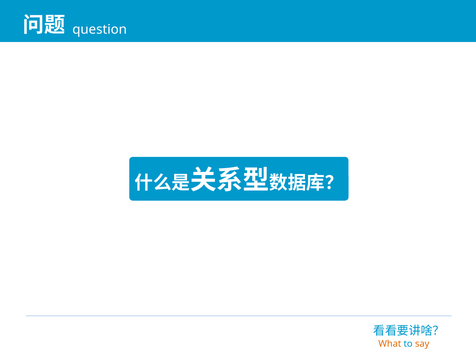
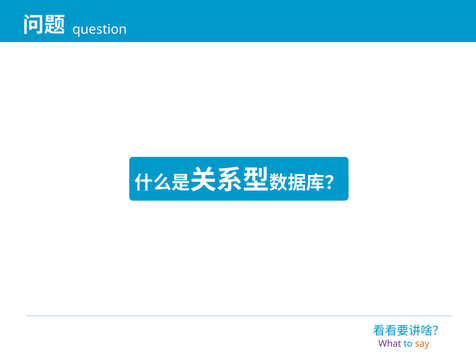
What colour: orange -> purple (390, 344)
